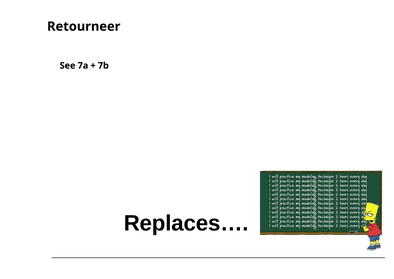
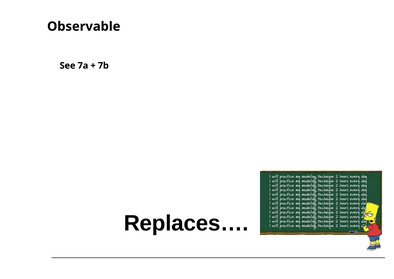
Retourneer: Retourneer -> Observable (84, 26)
